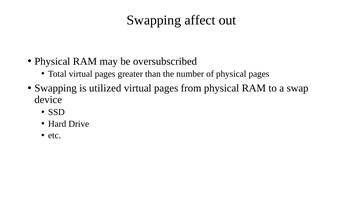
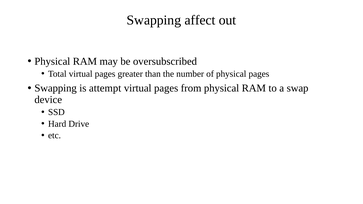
utilized: utilized -> attempt (105, 88)
